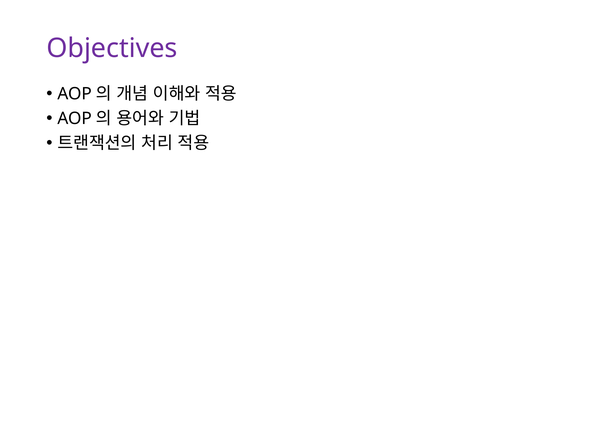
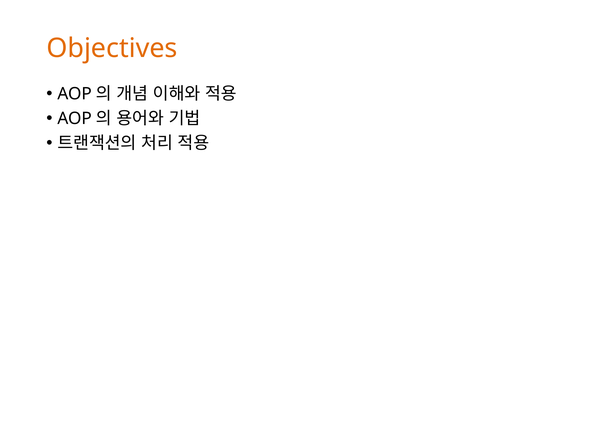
Objectives colour: purple -> orange (112, 48)
